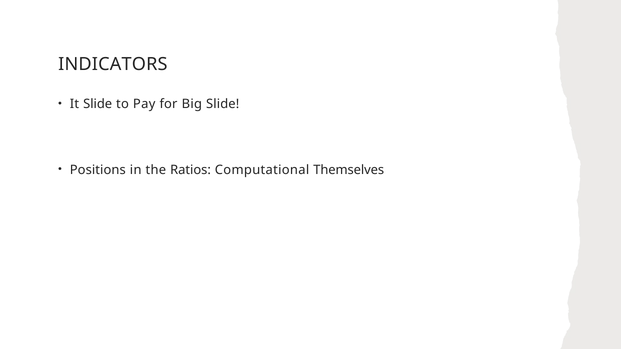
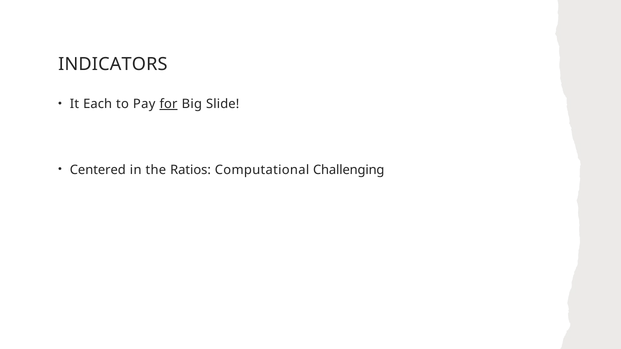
It Slide: Slide -> Each (98, 104)
for underline: none -> present (168, 104)
Positions: Positions -> Centered (98, 170)
Themselves: Themselves -> Challenging (349, 170)
